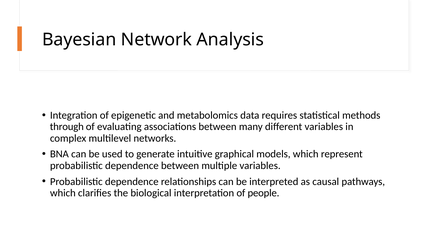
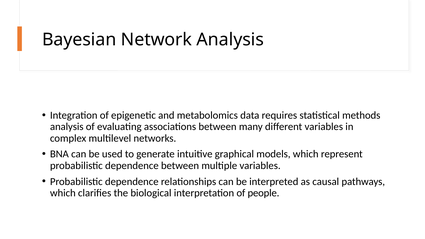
through: through -> analysis (67, 127)
